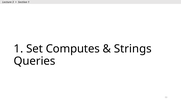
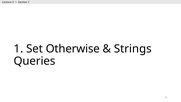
Computes: Computes -> Otherwise (73, 49)
